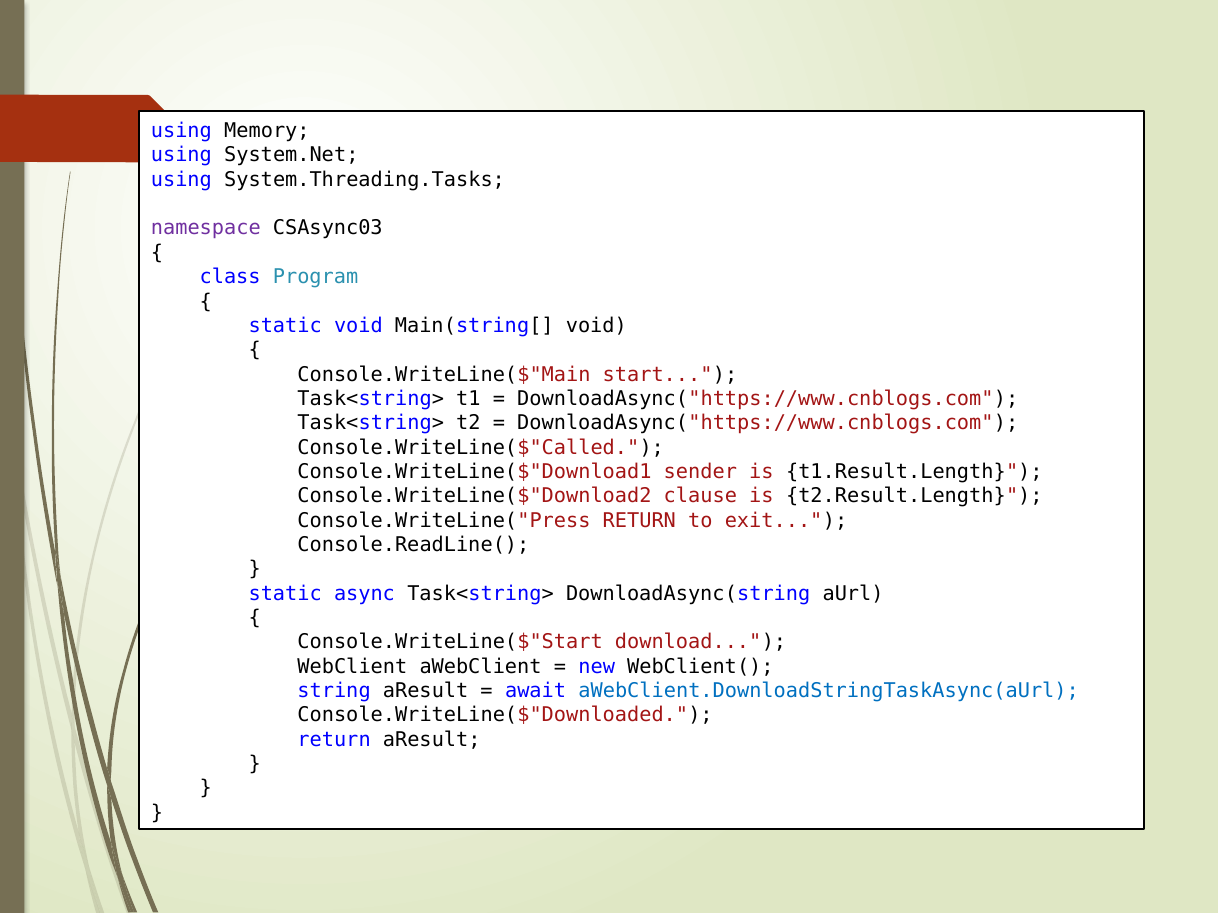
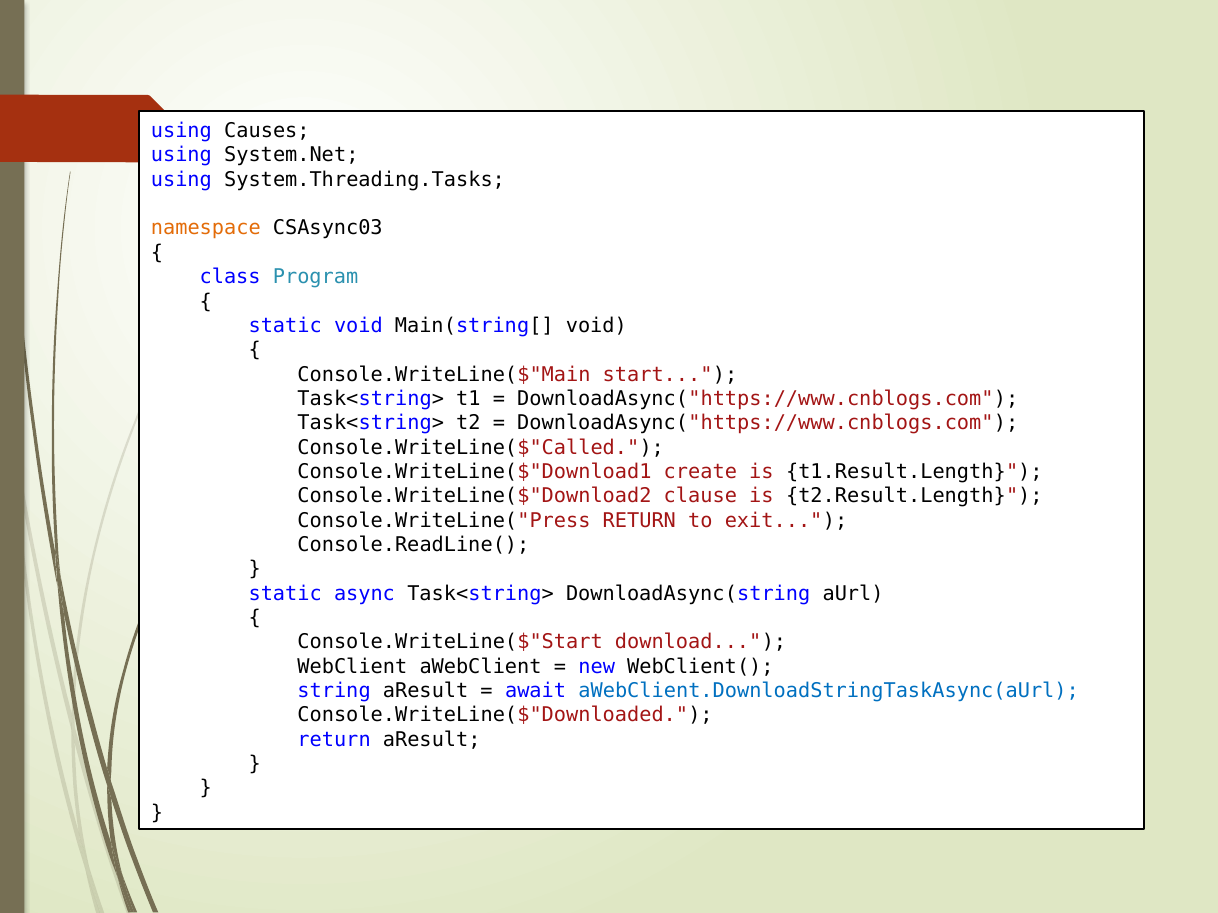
Memory: Memory -> Causes (267, 131)
namespace colour: purple -> orange (206, 228)
sender: sender -> create (700, 472)
